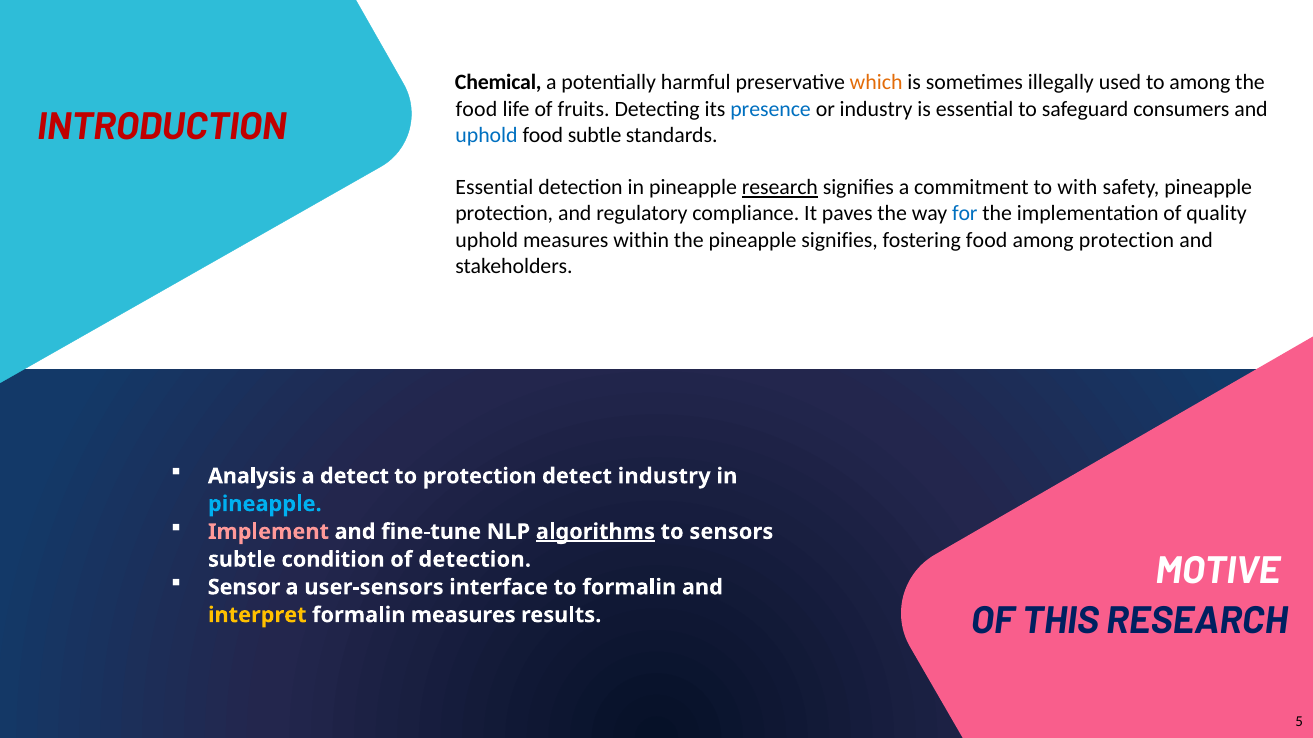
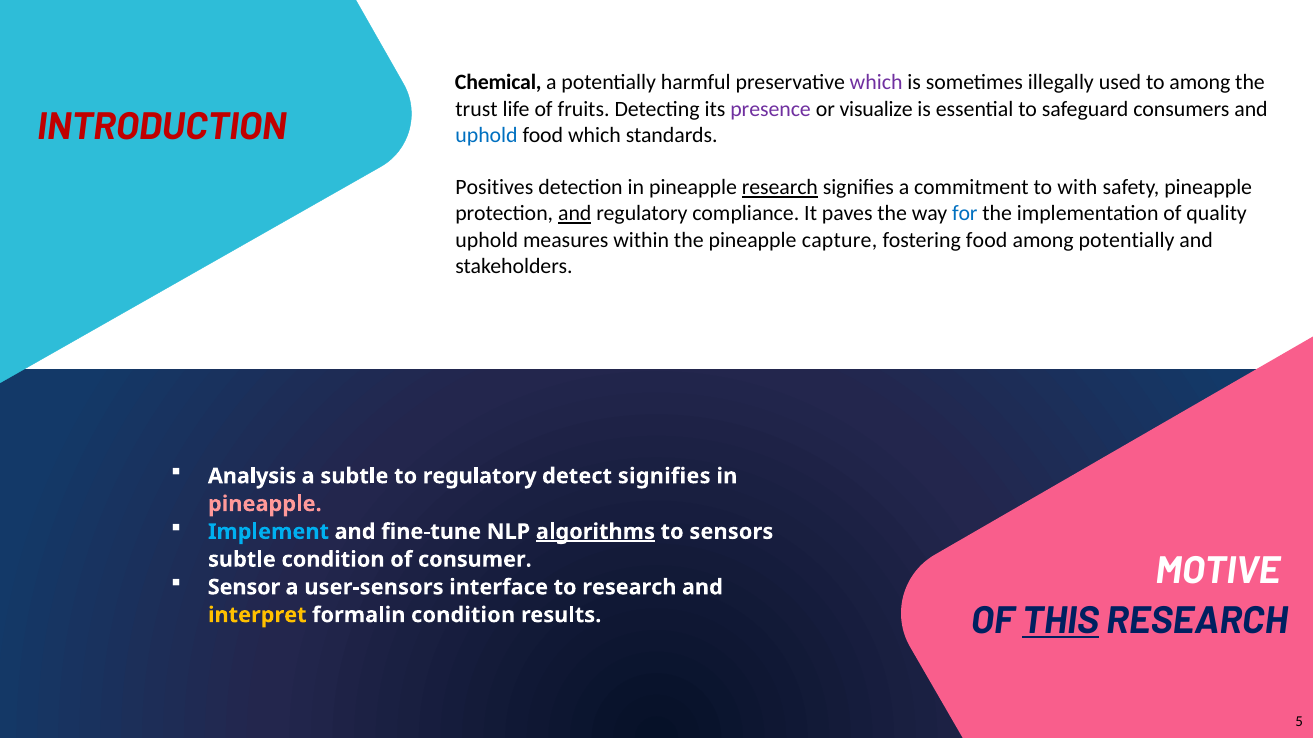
which colour: orange -> purple (876, 83)
food: food -> trust (477, 109)
presence colour: blue -> purple (771, 109)
or industry: industry -> visualize (876, 109)
food subtle: subtle -> which (594, 135)
Essential: Essential -> Positives (494, 188)
and underline: none -> present (575, 214)
pineapple signifies: signifies -> capture (840, 240)
among protection: protection -> potentially (1127, 240)
a detect: detect -> subtle (354, 476)
to protection: protection -> regulatory (480, 476)
detect industry: industry -> signifies (664, 476)
pineapple colour: light blue -> pink (265, 504)
Implement colour: pink -> light blue (269, 532)
of detection: detection -> consumer (475, 560)
to formalin: formalin -> research (629, 588)
THIS underline: none -> present (1060, 621)
formalin measures: measures -> condition (463, 615)
